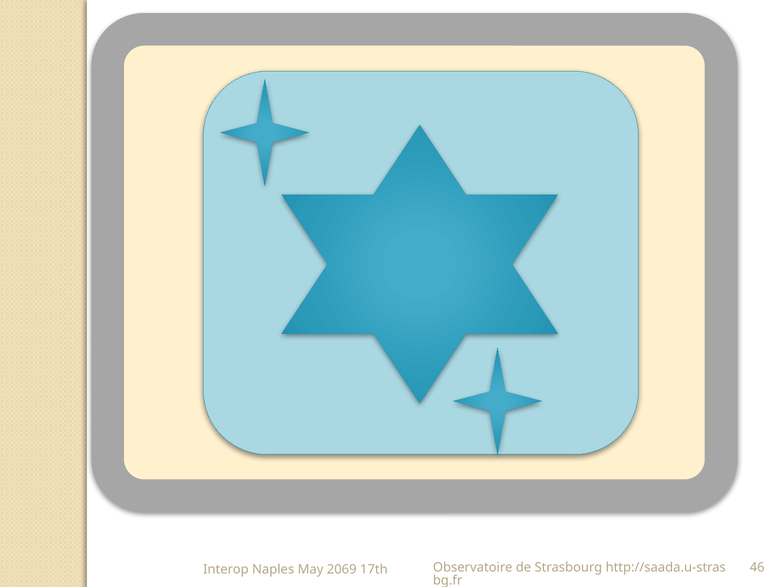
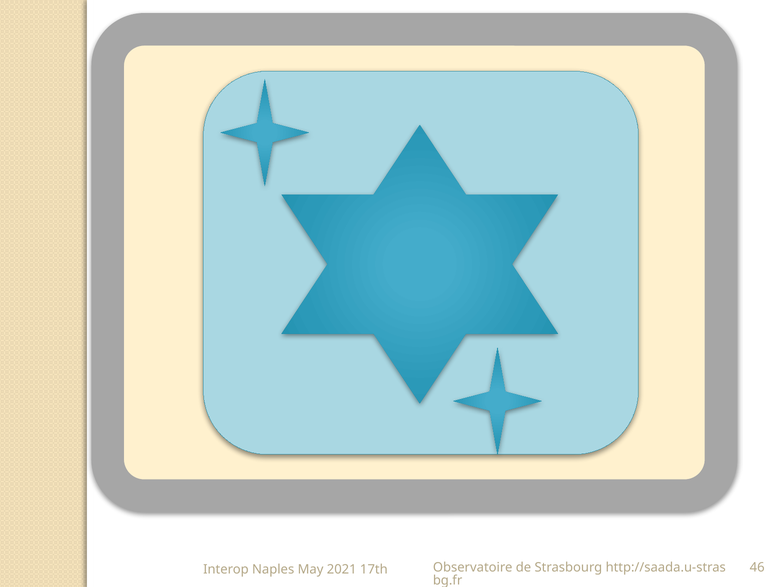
2069: 2069 -> 2021 (342, 570)
